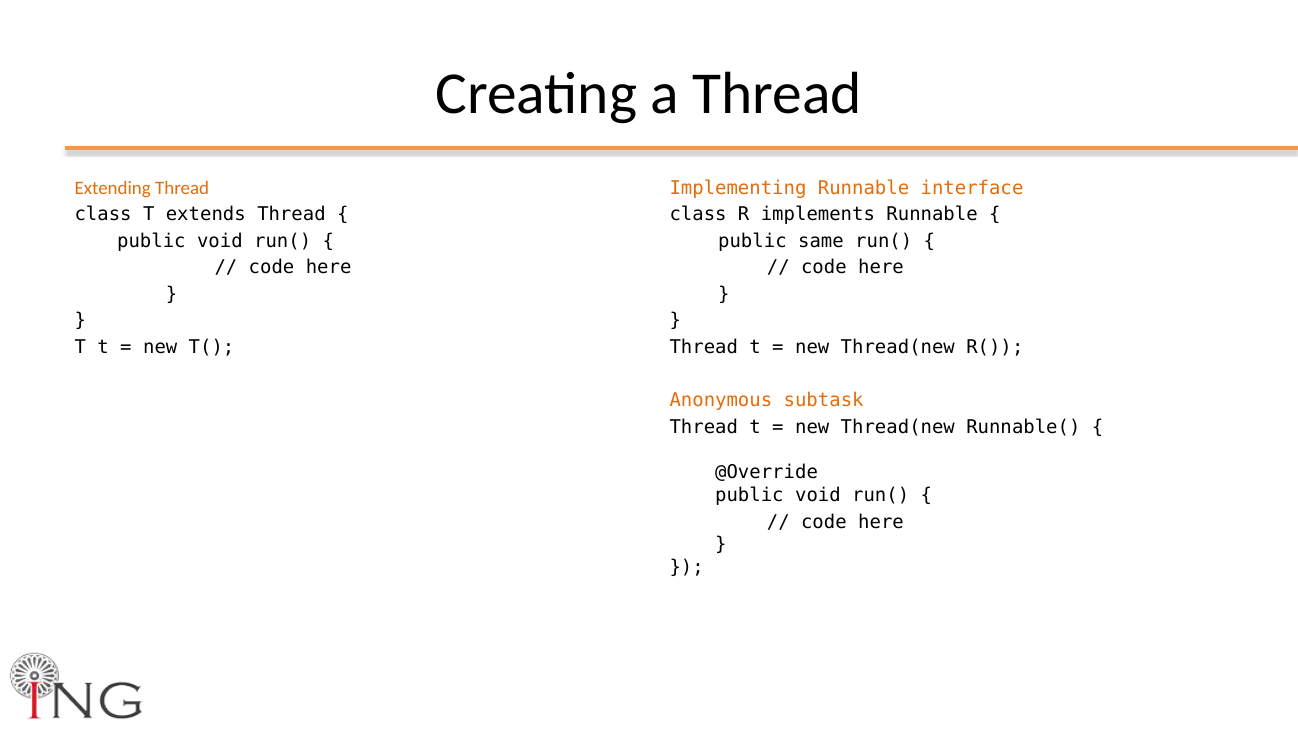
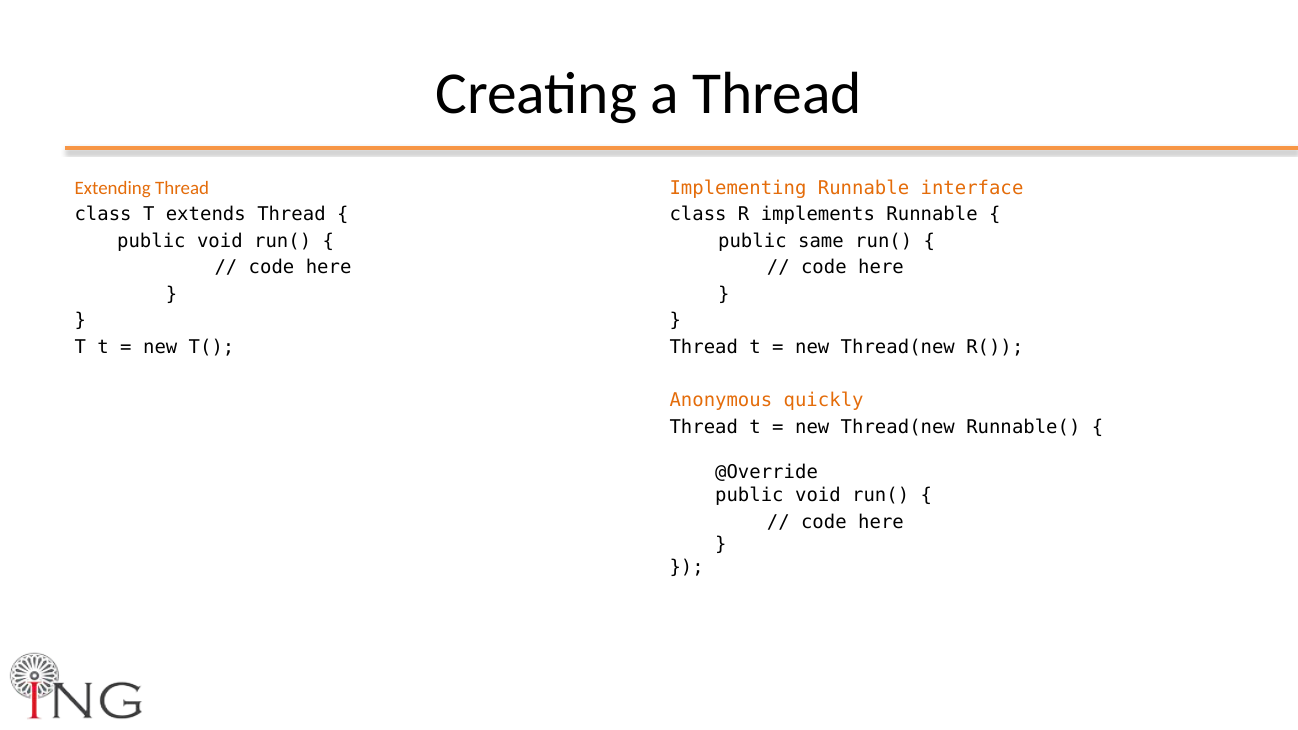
subtask: subtask -> quickly (824, 400)
